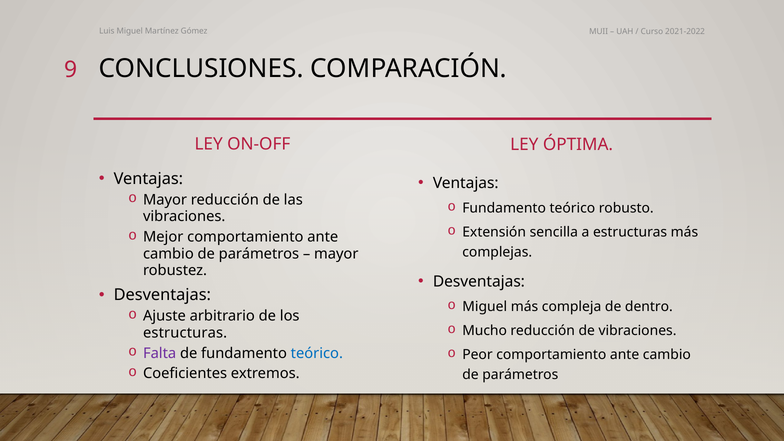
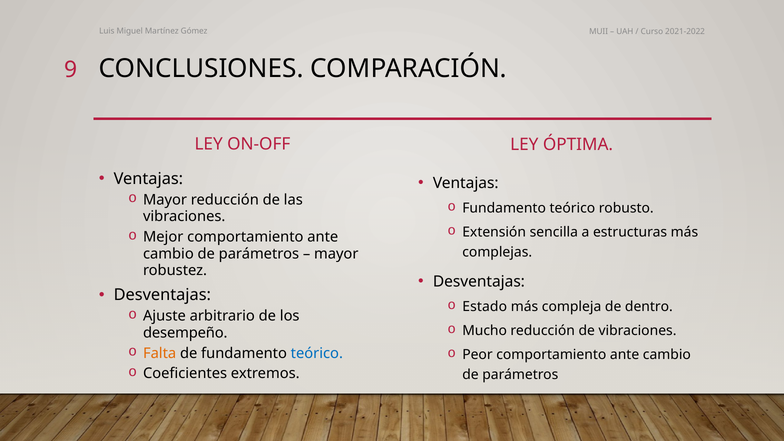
Miguel: Miguel -> Estado (485, 307)
estructuras: estructuras -> desempeño (185, 333)
Falta colour: purple -> orange (160, 353)
